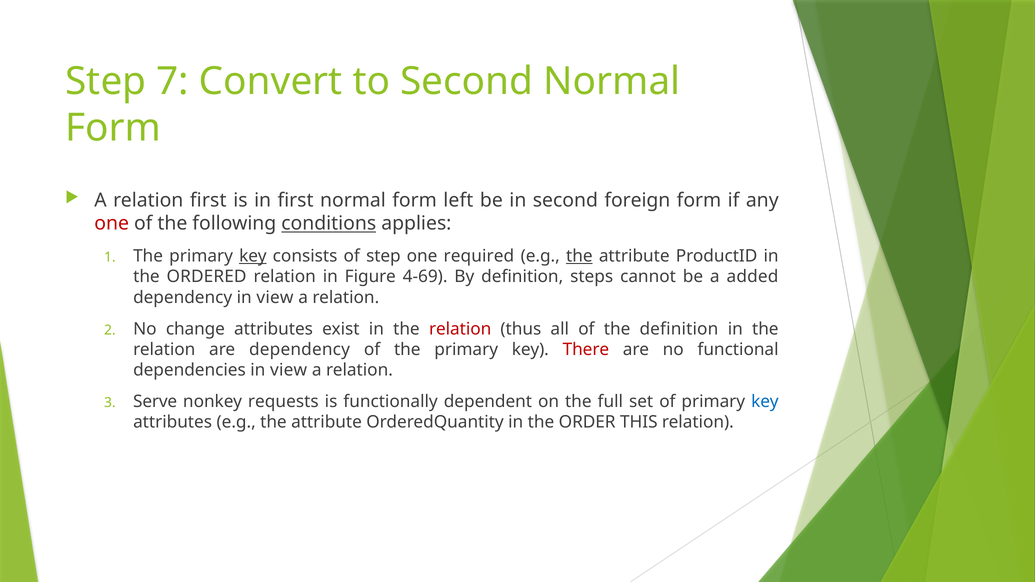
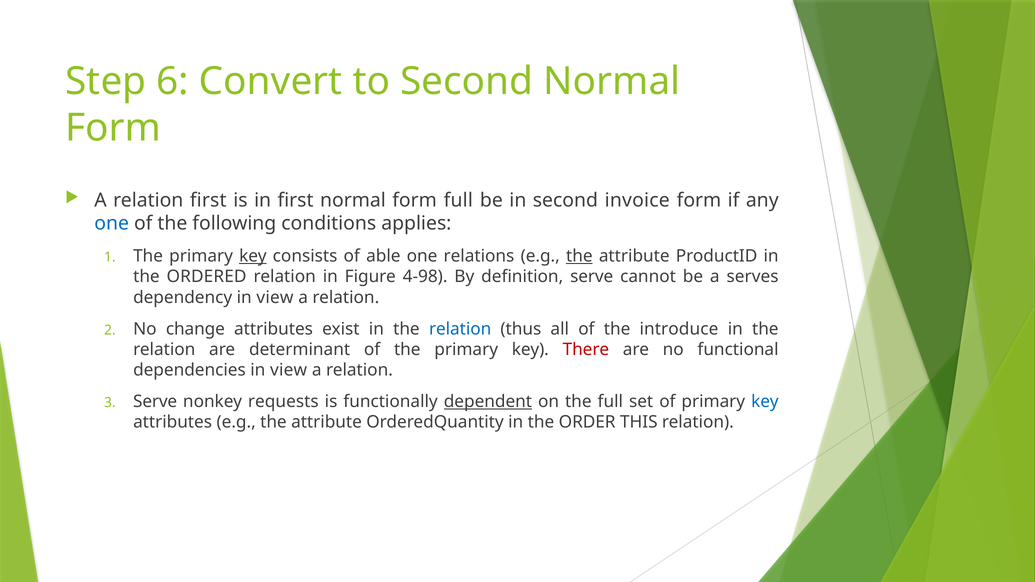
7: 7 -> 6 (173, 82)
form left: left -> full (458, 200)
foreign: foreign -> invoice (637, 200)
one colour: red -> blue (112, 224)
conditions underline: present -> none (329, 224)
of step: step -> able (383, 256)
required: required -> relations (479, 256)
4-69: 4-69 -> 4-98 (425, 277)
definition steps: steps -> serve (592, 277)
added: added -> serves (753, 277)
relation colour: red -> blue (460, 329)
the definition: definition -> introduce (679, 329)
are dependency: dependency -> determinant (300, 350)
dependent underline: none -> present (488, 402)
